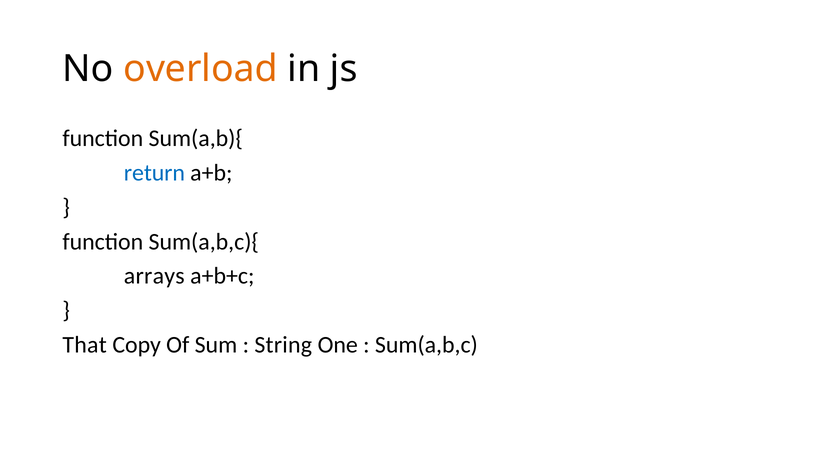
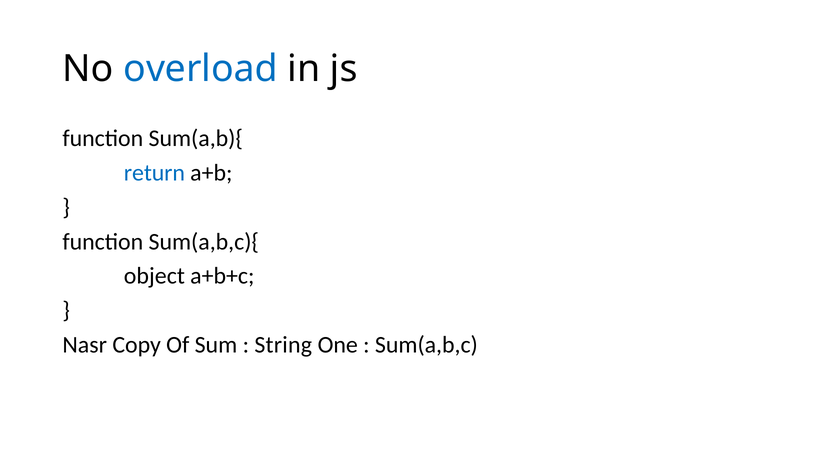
overload colour: orange -> blue (201, 69)
arrays: arrays -> object (154, 276)
That: That -> Nasr (85, 345)
